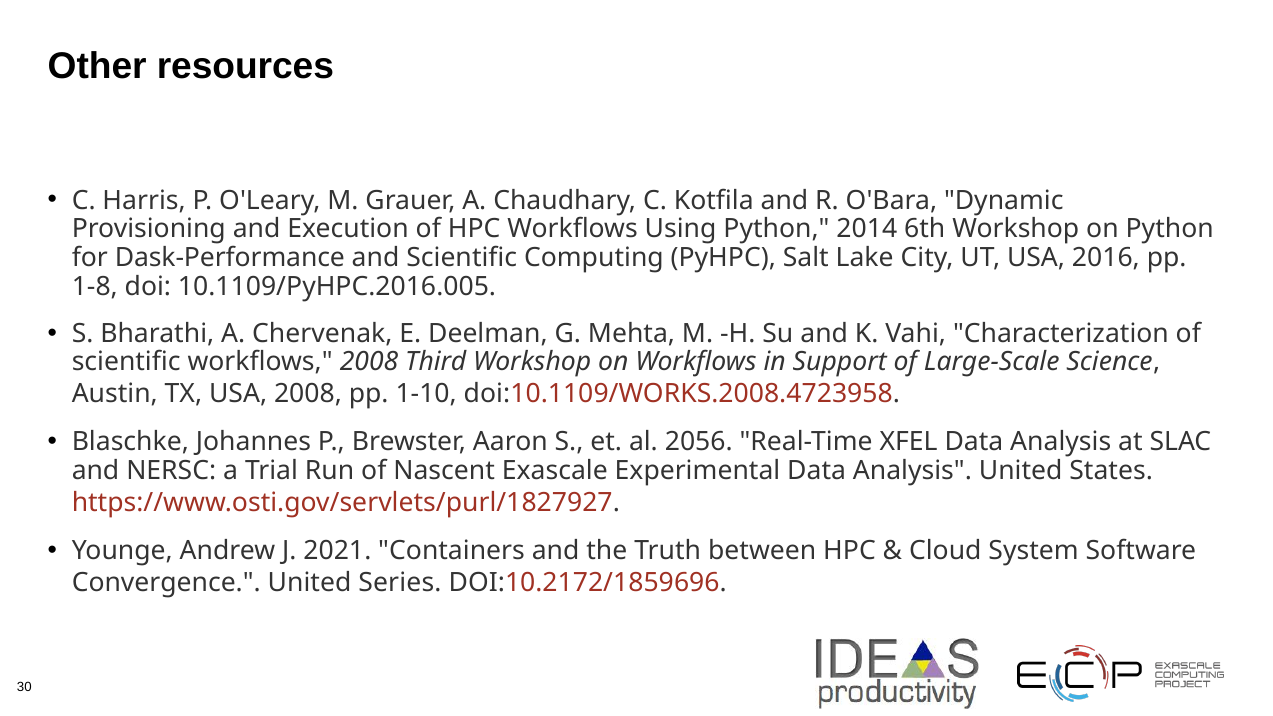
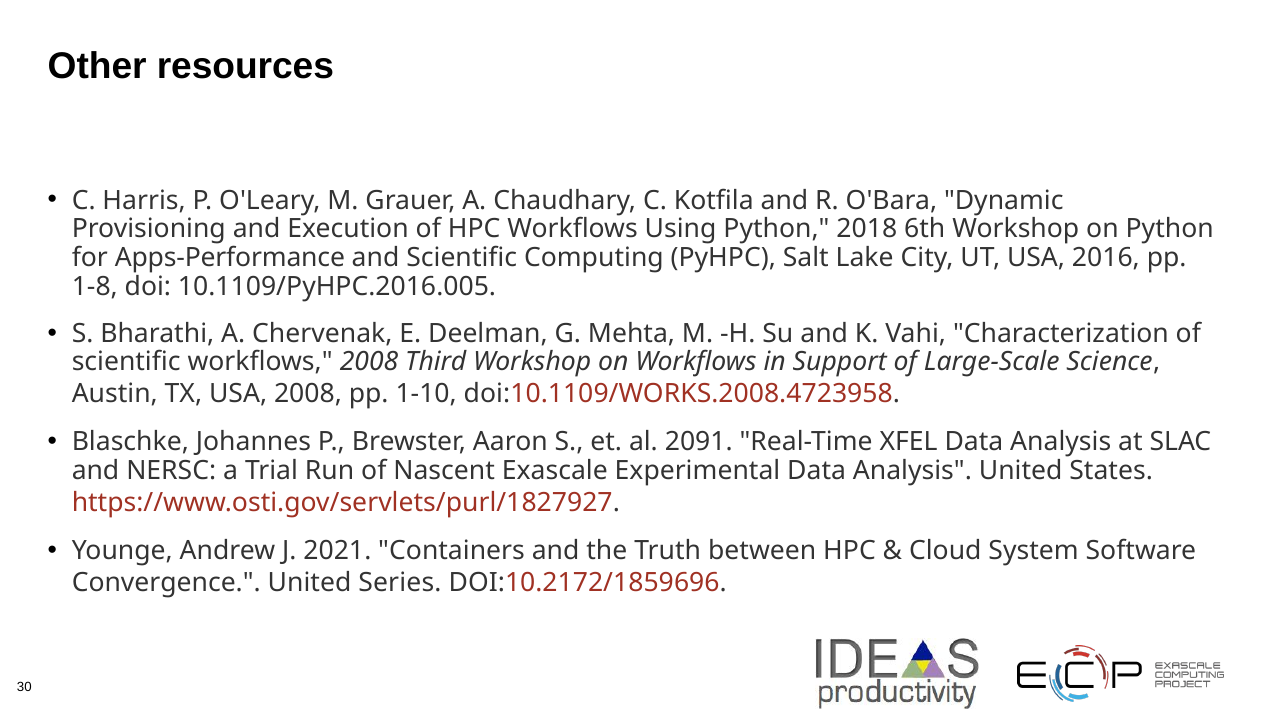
2014: 2014 -> 2018 (867, 229)
Dask-Performance: Dask-Performance -> Apps-Performance (230, 258)
2056: 2056 -> 2091 (699, 442)
